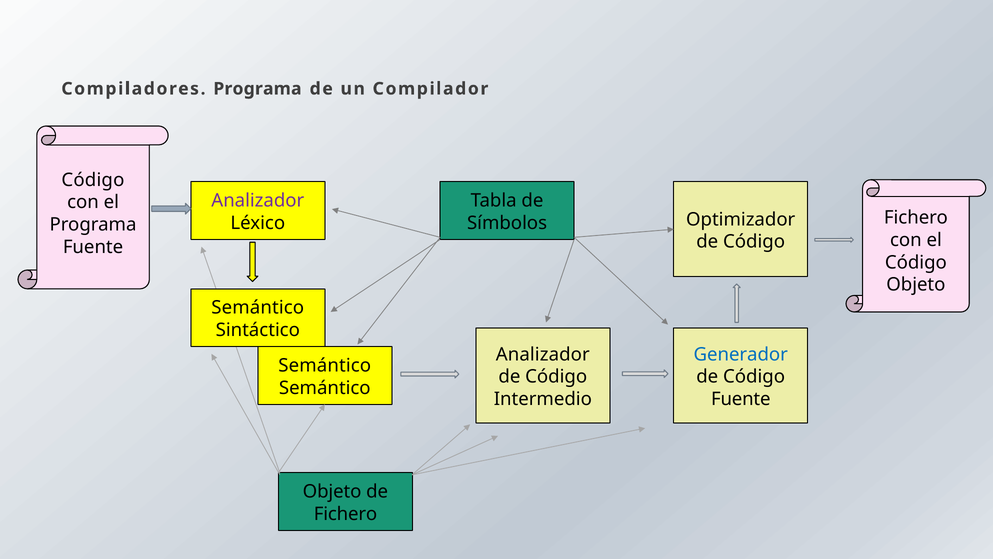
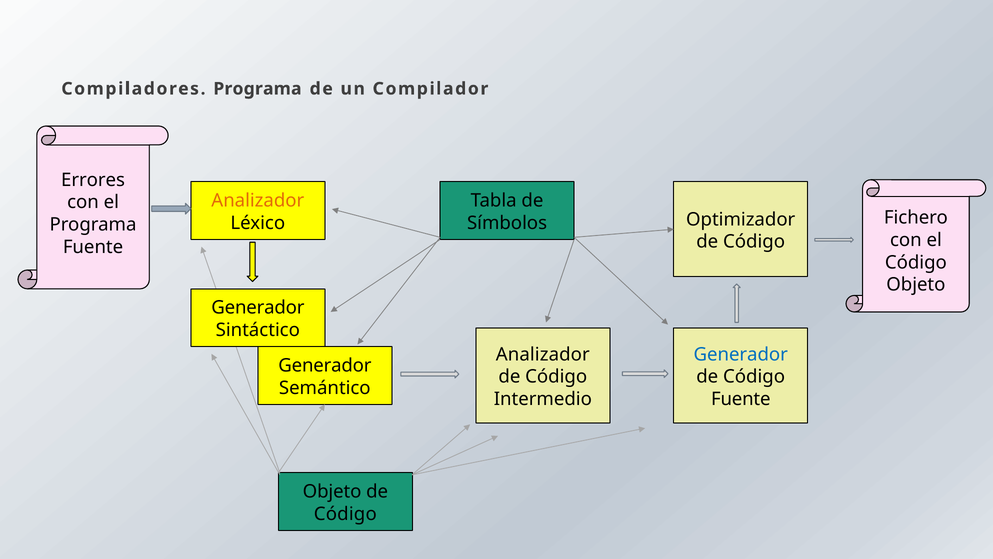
Código: Código -> Errores (93, 180)
Analizador colour: purple -> orange (258, 201)
Semántico: Semántico -> Generador (258, 308)
Semántico: Semántico -> Generador (325, 365)
Fichero: Fichero -> Código (345, 514)
